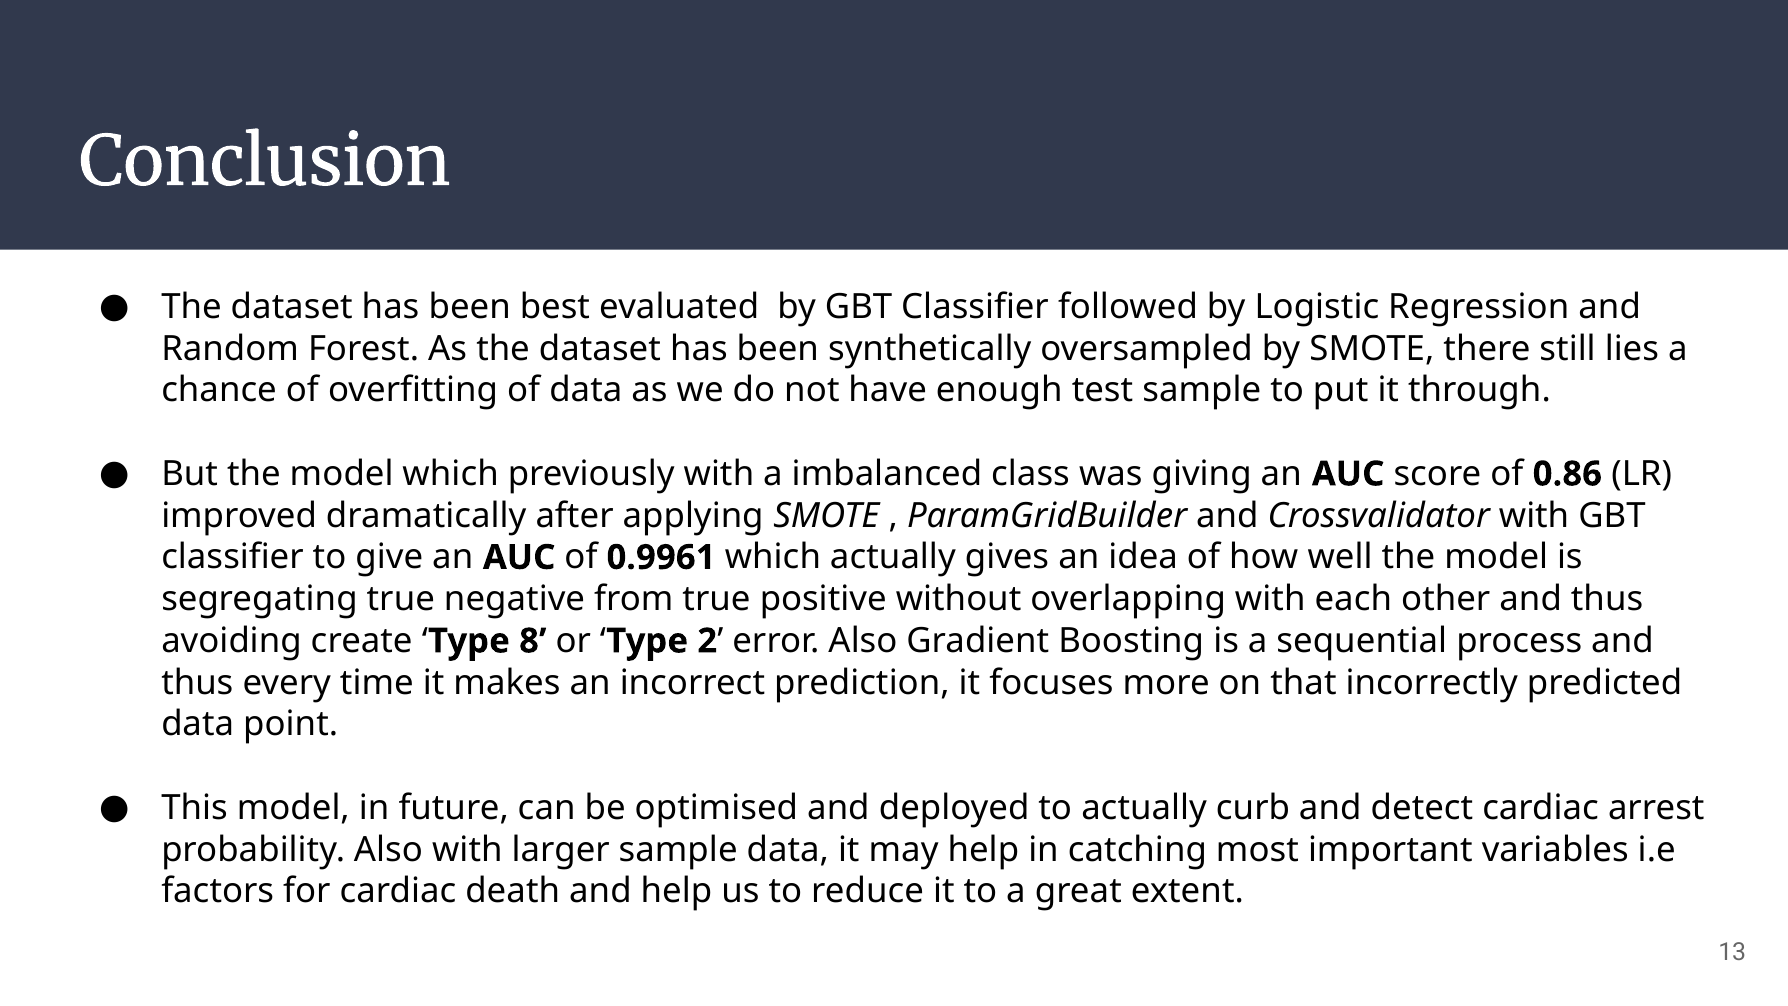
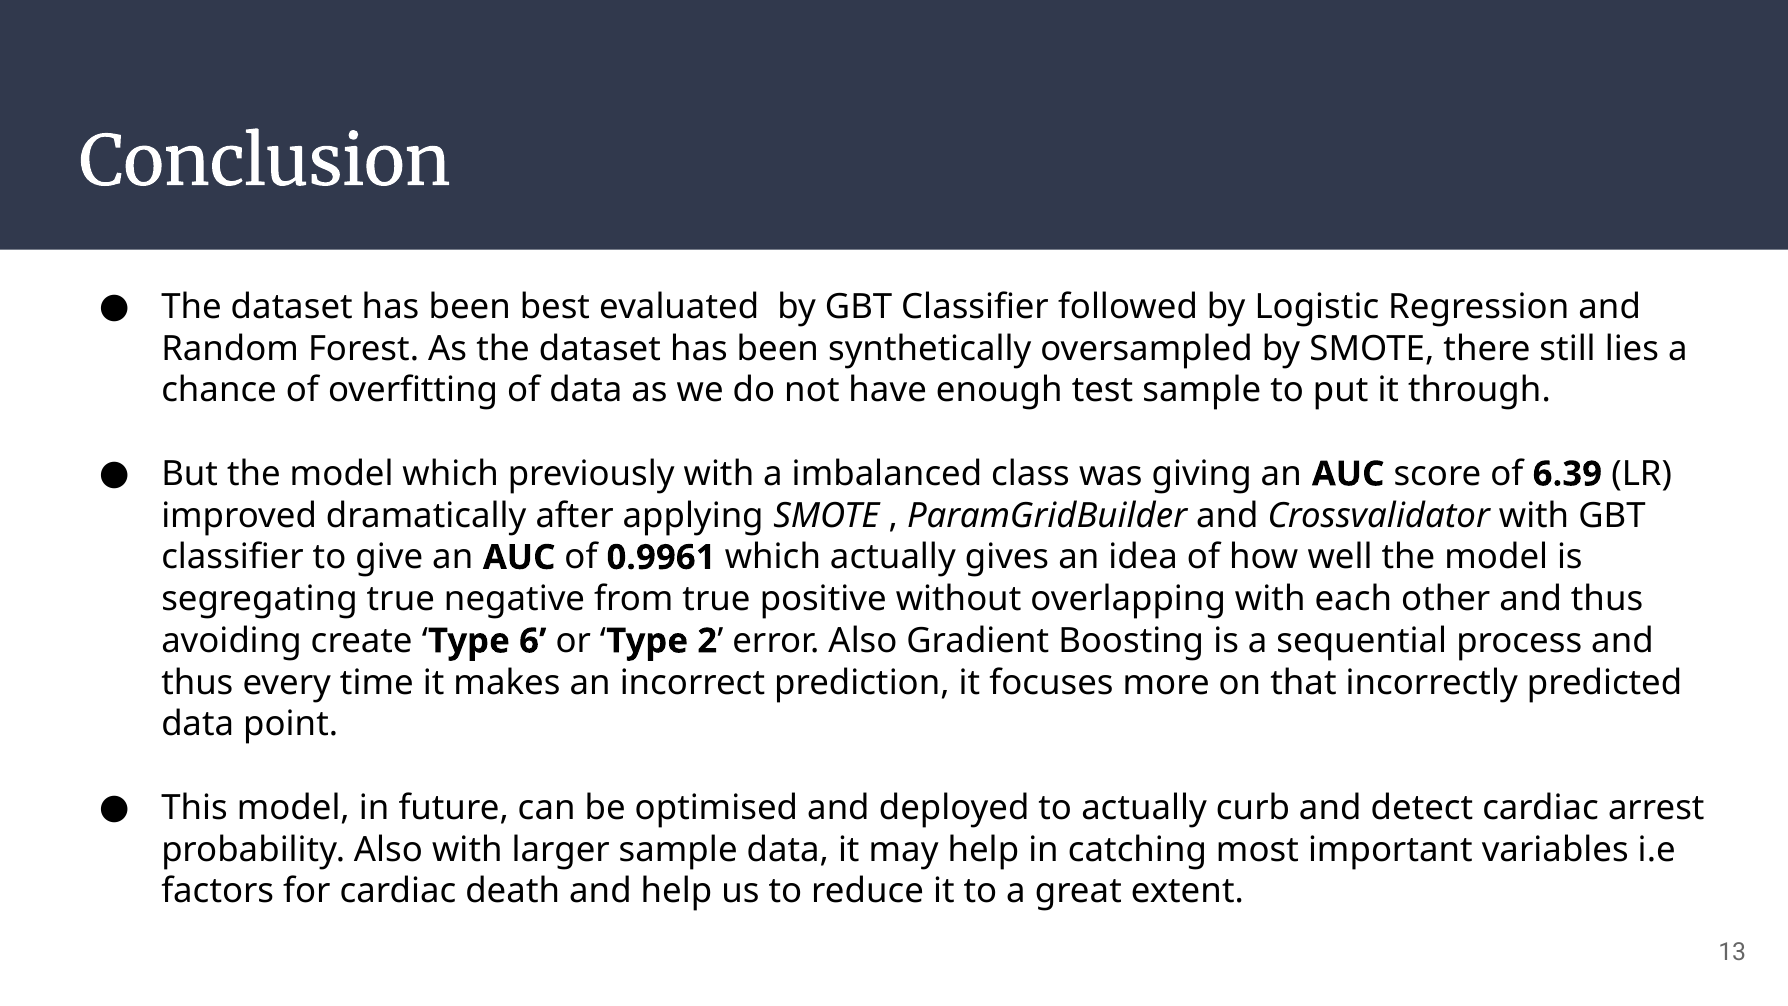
0.86: 0.86 -> 6.39 (1567, 474)
8: 8 -> 6 (533, 641)
